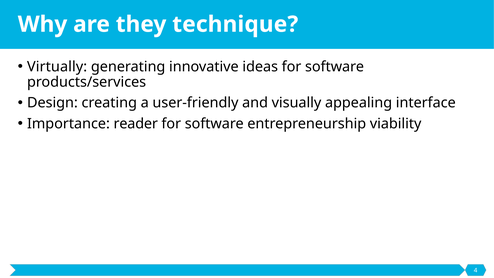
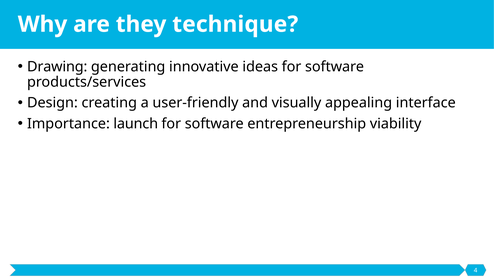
Virtually: Virtually -> Drawing (57, 67)
reader: reader -> launch (136, 124)
